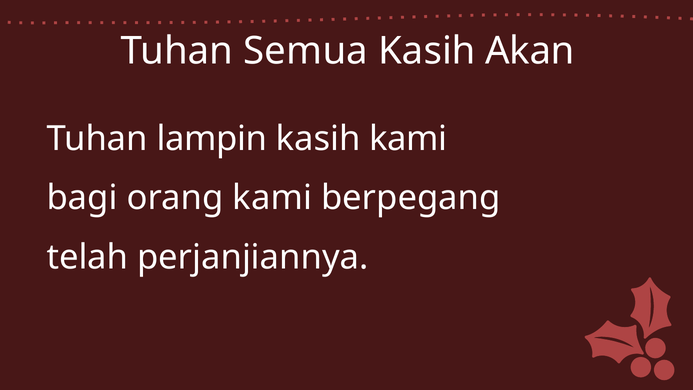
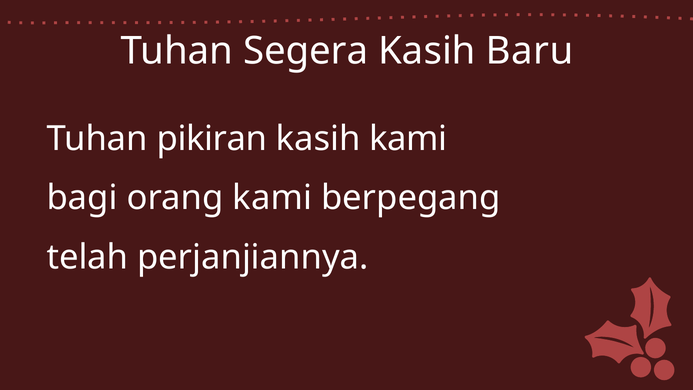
Semua: Semua -> Segera (306, 51)
Akan: Akan -> Baru (530, 51)
lampin: lampin -> pikiran (212, 139)
